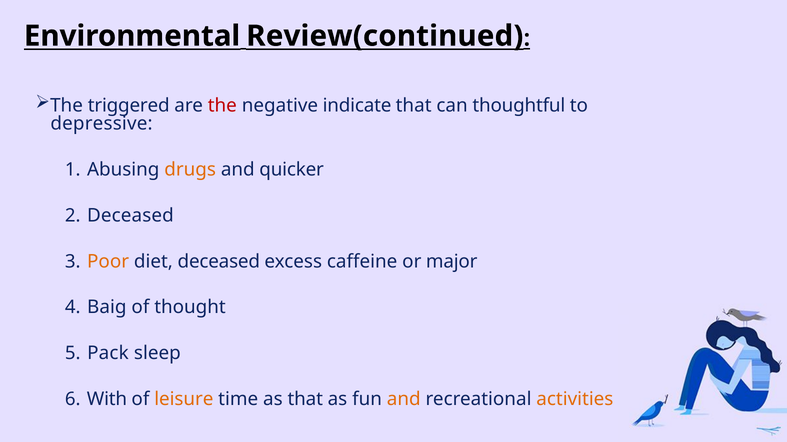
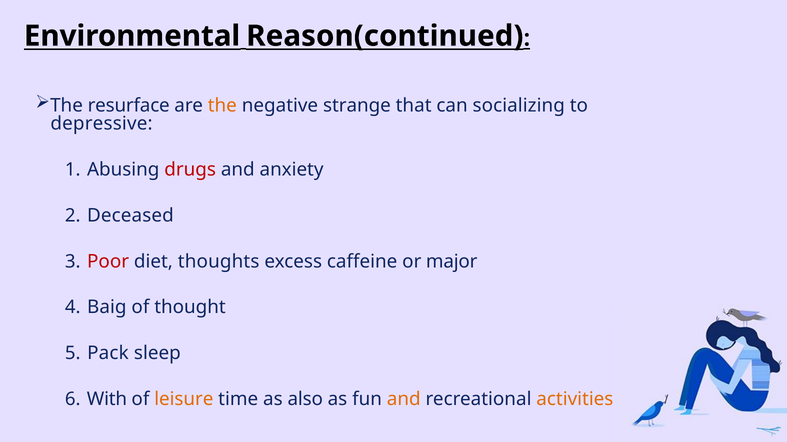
Review(continued: Review(continued -> Reason(continued (385, 36)
triggered: triggered -> resurface (129, 105)
the colour: red -> orange (222, 105)
indicate: indicate -> strange (357, 105)
thoughtful: thoughtful -> socializing (519, 105)
drugs colour: orange -> red (190, 170)
quicker: quicker -> anxiety (292, 170)
Poor colour: orange -> red (108, 262)
diet deceased: deceased -> thoughts (219, 262)
as that: that -> also (305, 400)
